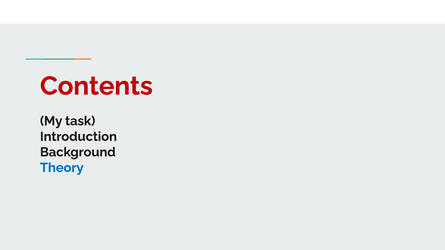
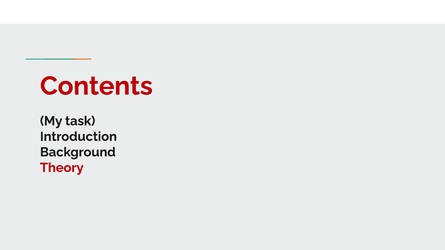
Theory colour: blue -> red (62, 168)
